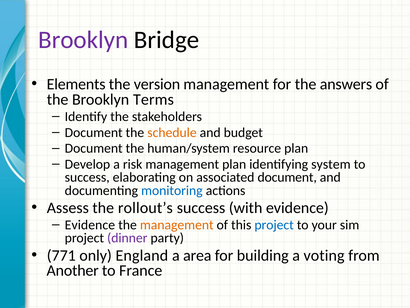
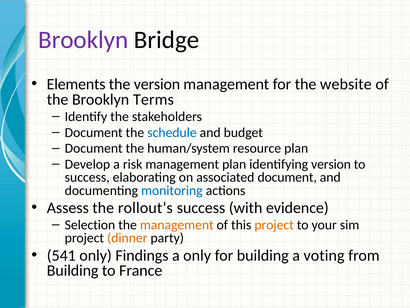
answers: answers -> website (346, 84)
schedule colour: orange -> blue (172, 132)
identifying system: system -> version (331, 164)
Evidence: Evidence -> Selection (90, 225)
project colour: blue -> orange (274, 225)
dinner colour: purple -> orange (127, 238)
771: 771 -> 541 (61, 255)
England: England -> Findings (142, 255)
a area: area -> only (197, 255)
Another: Another -> Building (73, 270)
